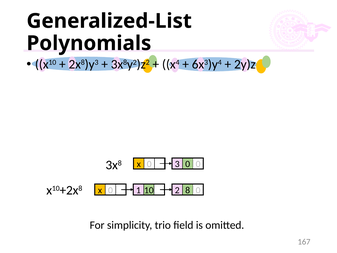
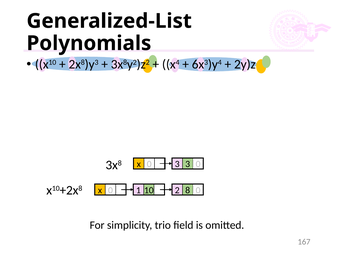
3 0: 0 -> 3 (188, 164)
